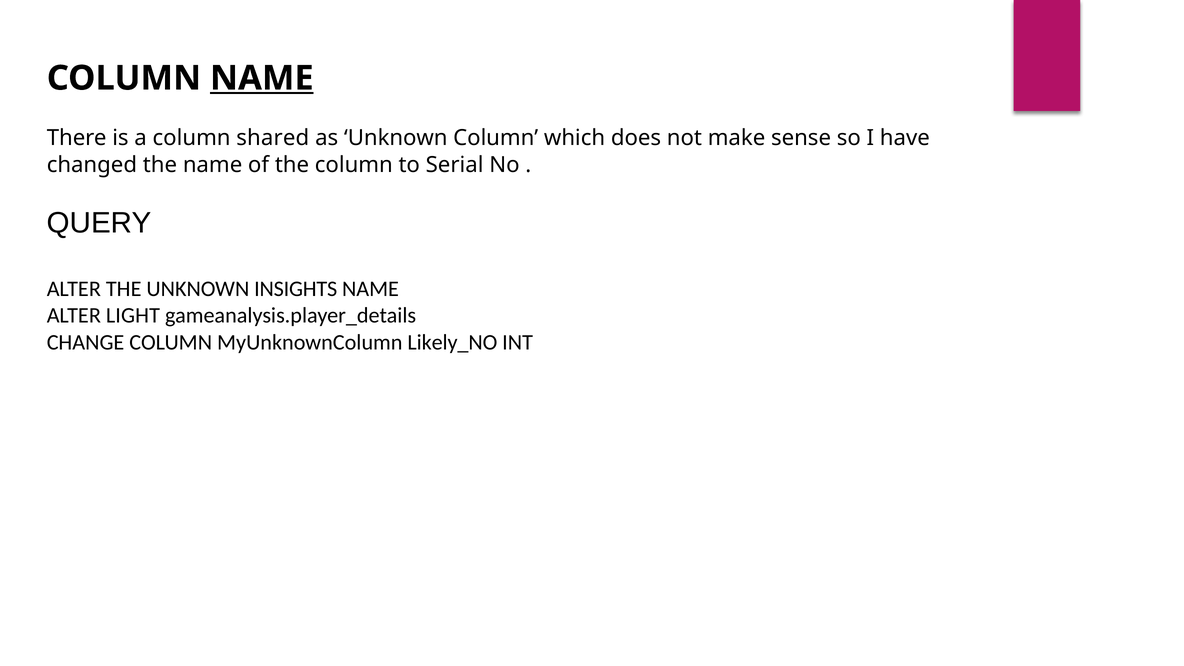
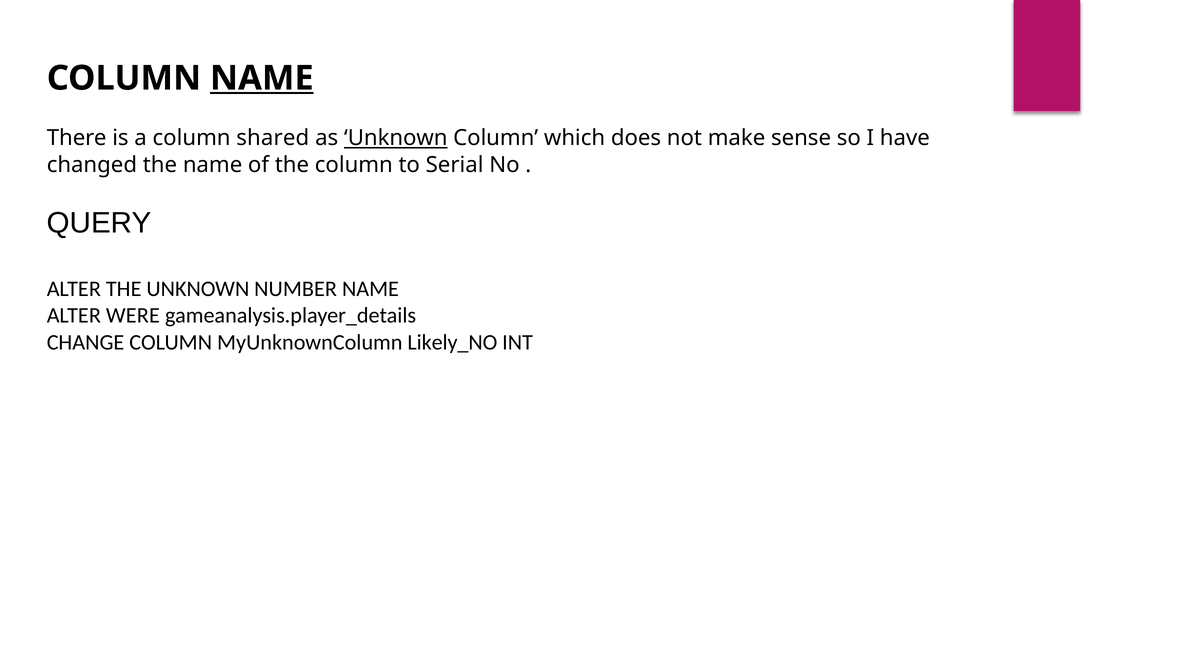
Unknown underline: none -> present (396, 138)
INSIGHTS: INSIGHTS -> NUMBER (296, 289)
LIGHT: LIGHT -> WERE (133, 316)
